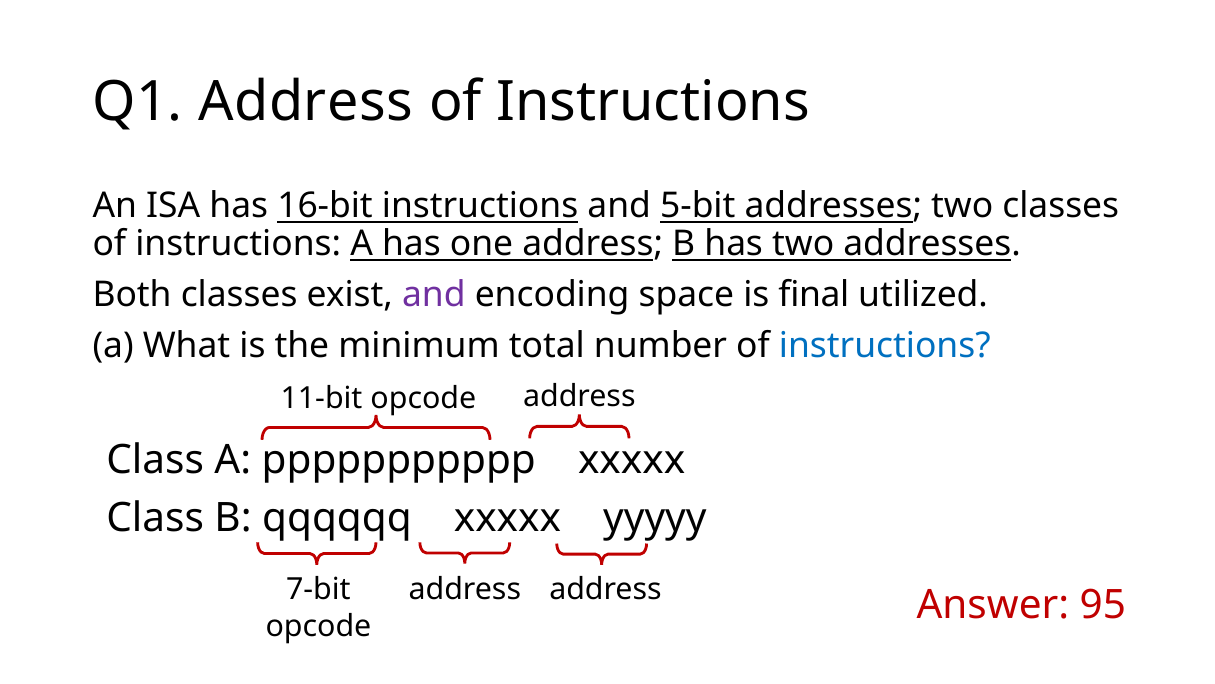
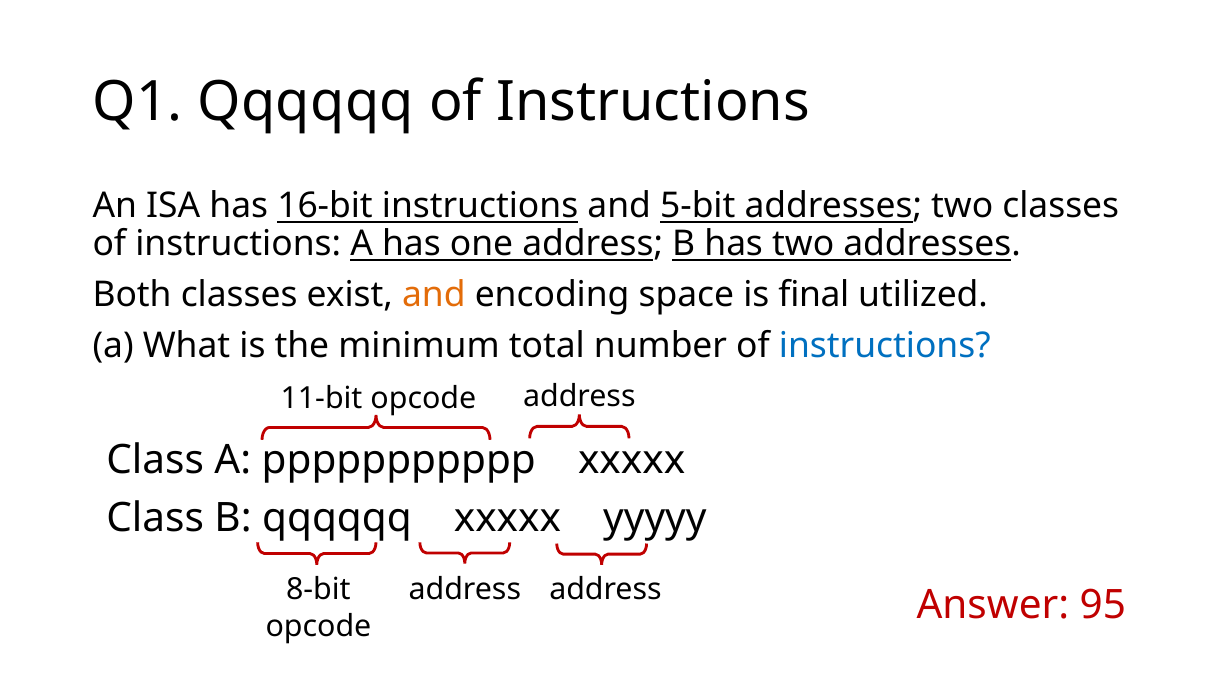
Q1 Address: Address -> Qqqqqq (306, 102)
and colour: purple -> orange (434, 295)
7-bit: 7-bit -> 8-bit (318, 589)
